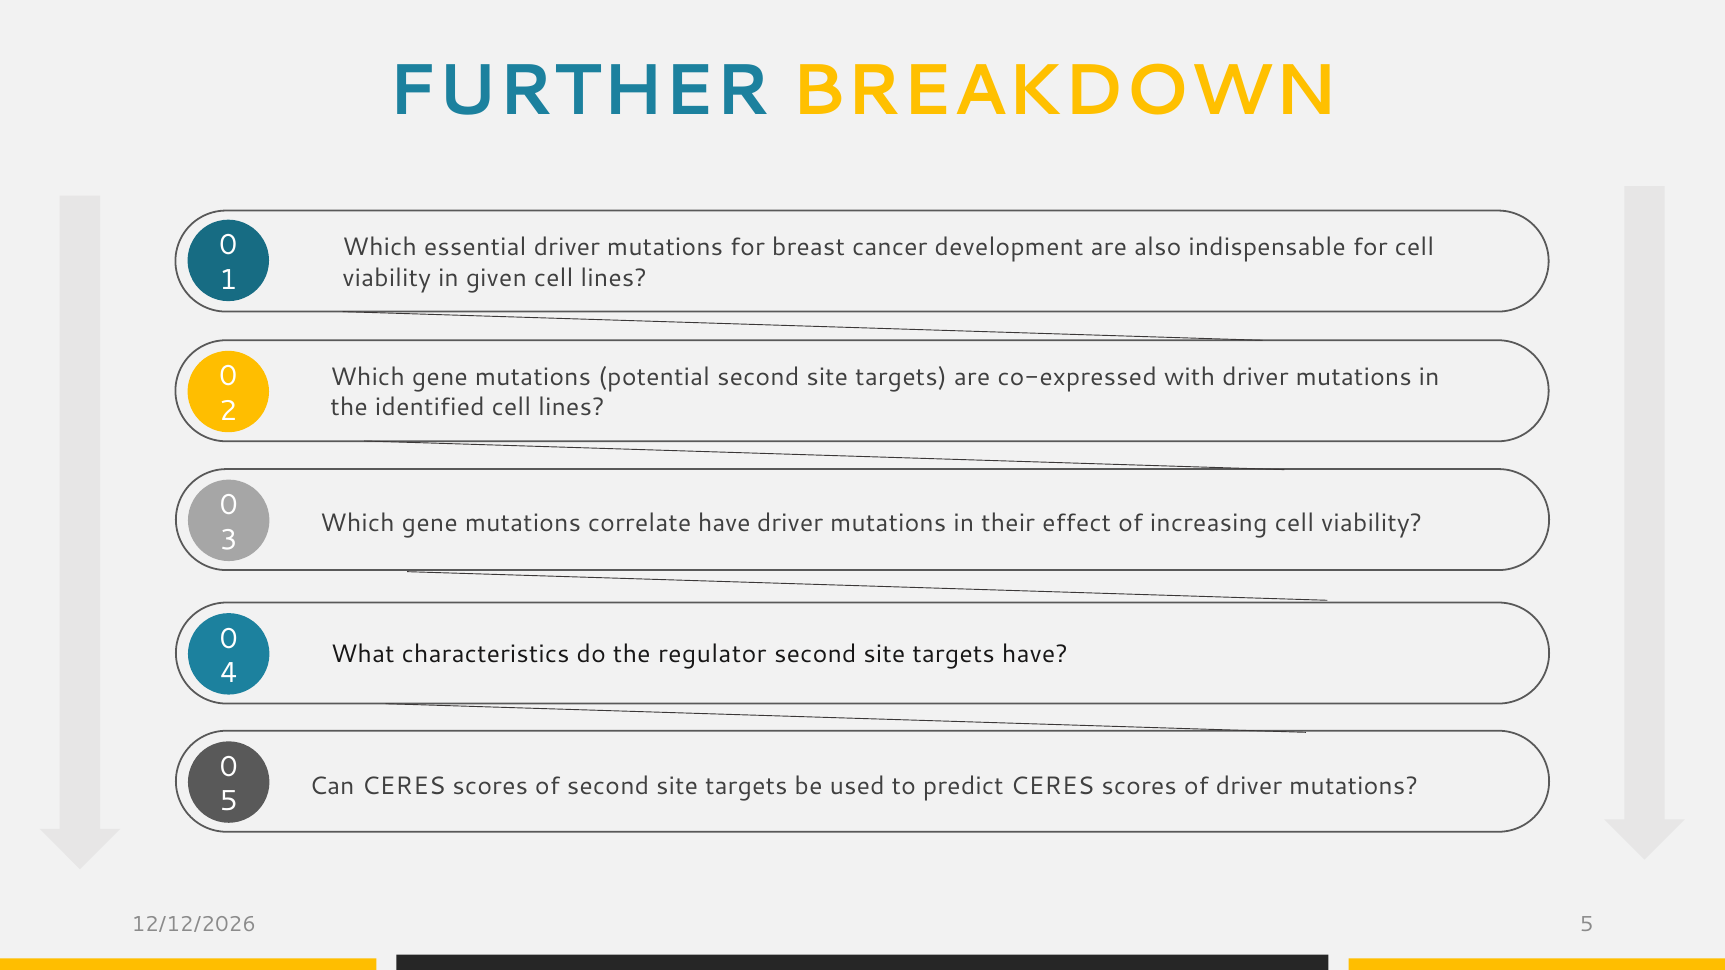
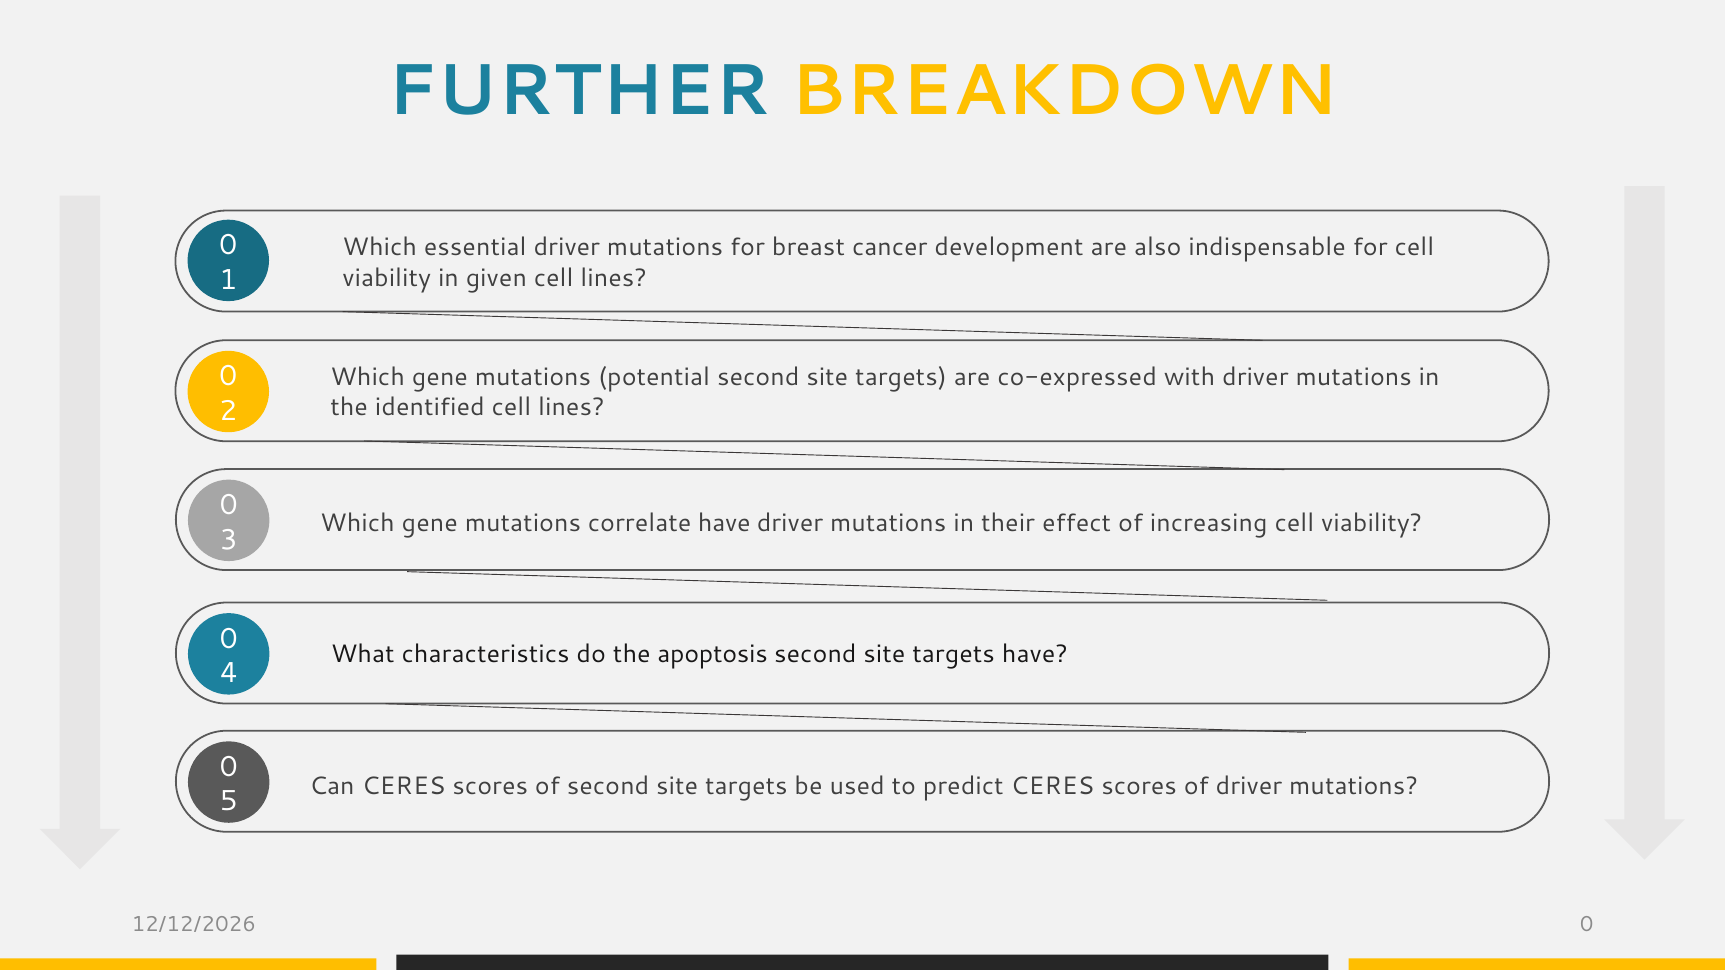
regulator: regulator -> apoptosis (713, 655)
5: 5 -> 0 (1587, 924)
